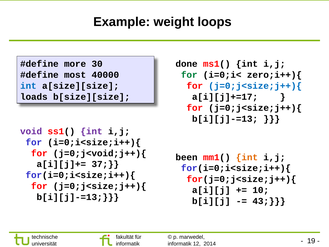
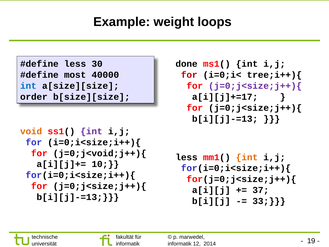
more: more -> less (75, 64)
for colour: green -> red (189, 75)
zero;i++){: zero;i++){ -> tree;i++){ (274, 75)
j=0;j<size;j++){ colour: blue -> purple (255, 86)
loads: loads -> order (34, 97)
void colour: purple -> orange (31, 131)
been: been -> less (187, 157)
37: 37 -> 10 (105, 164)
10: 10 -> 37 (261, 190)
43: 43 -> 33 (269, 201)
